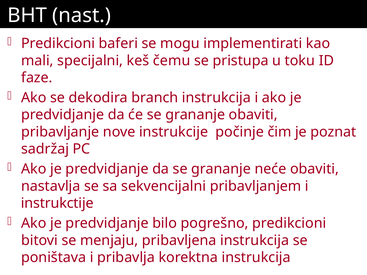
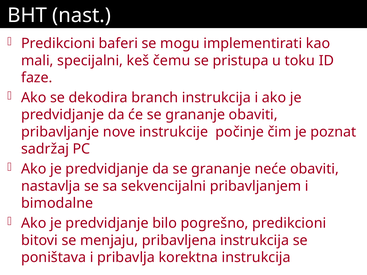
instrukctije: instrukctije -> bimodalne (57, 203)
